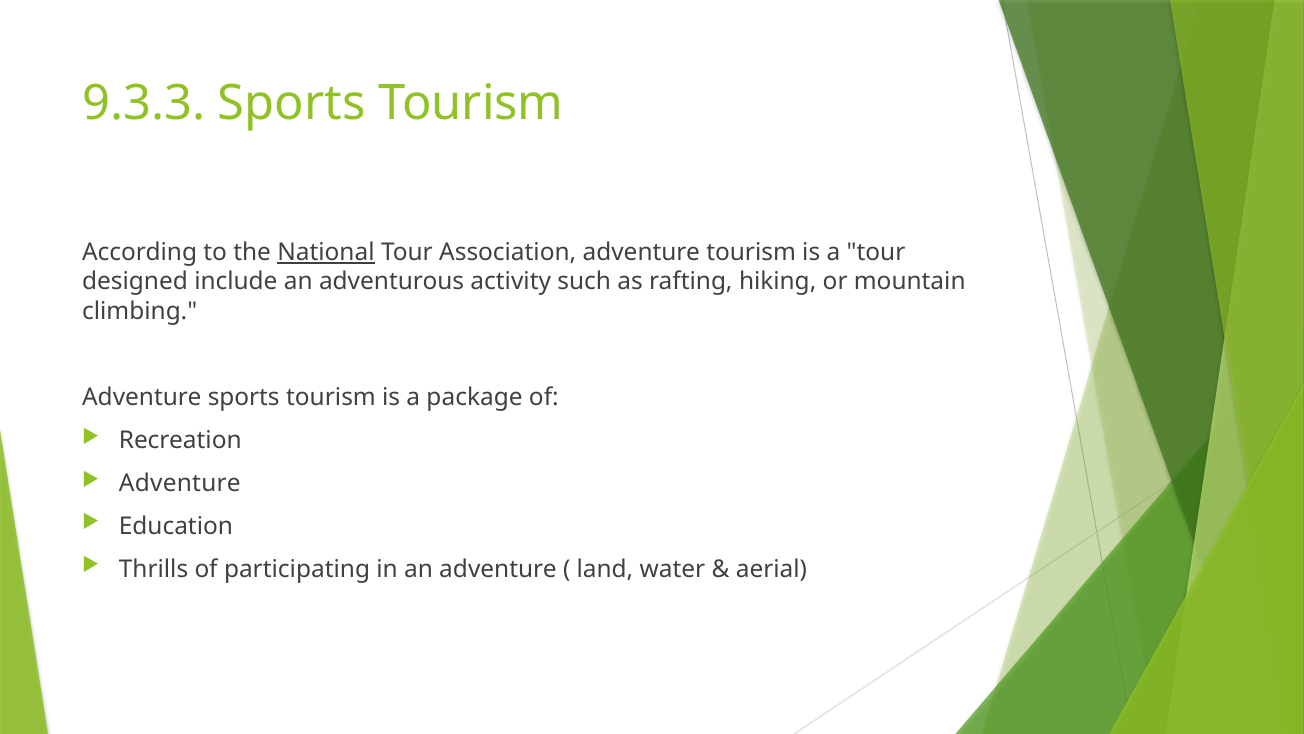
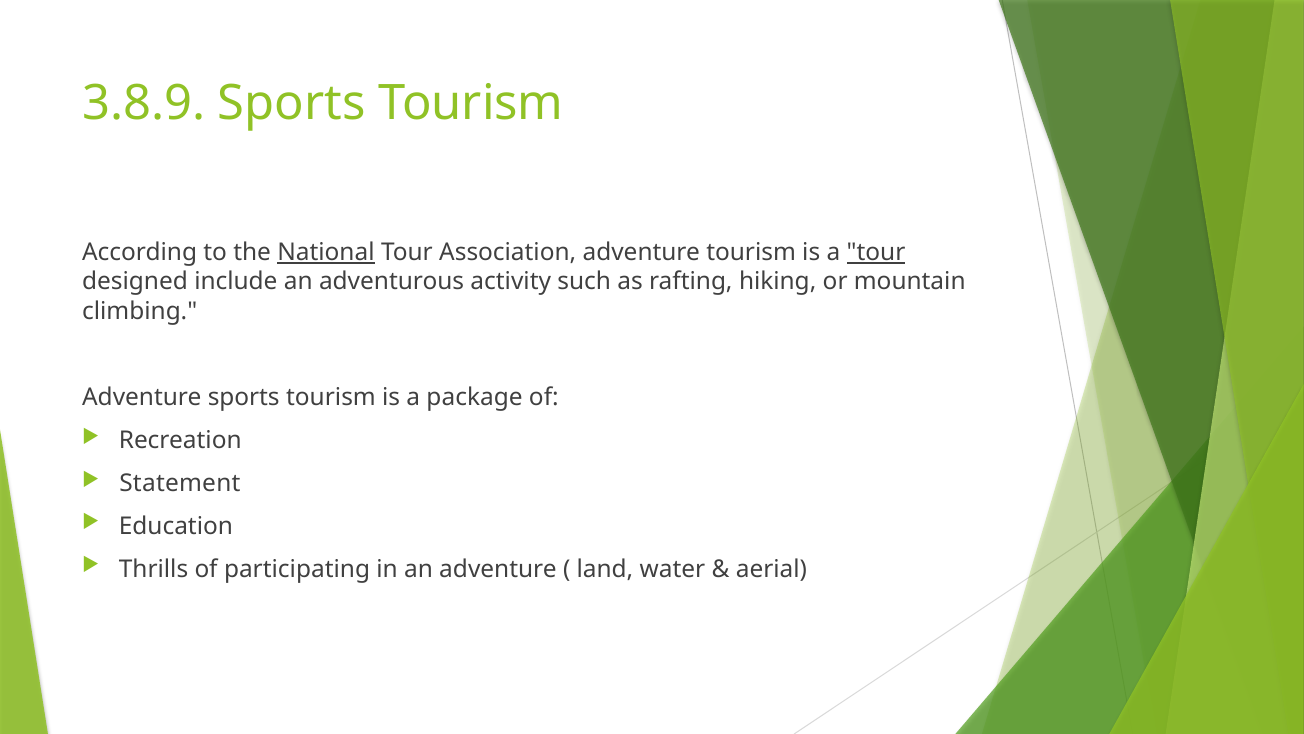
9.3.3: 9.3.3 -> 3.8.9 (144, 103)
tour underline: none -> present (876, 252)
Adventure: Adventure -> Statement (180, 483)
